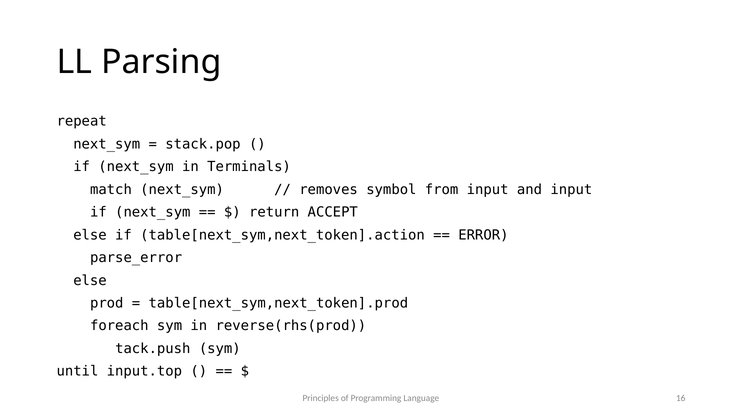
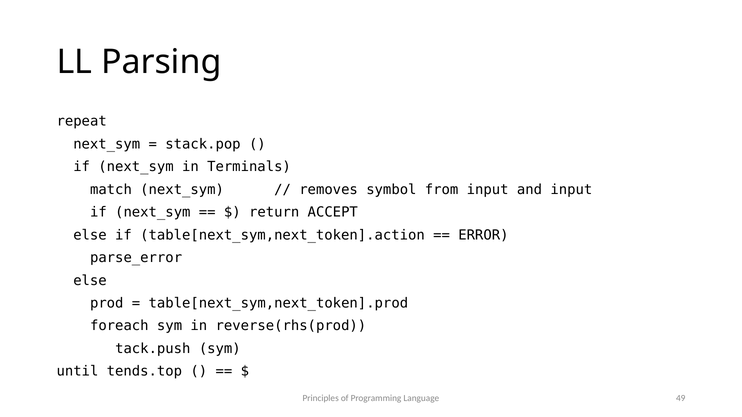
input.top: input.top -> tends.top (144, 372)
16: 16 -> 49 (681, 398)
